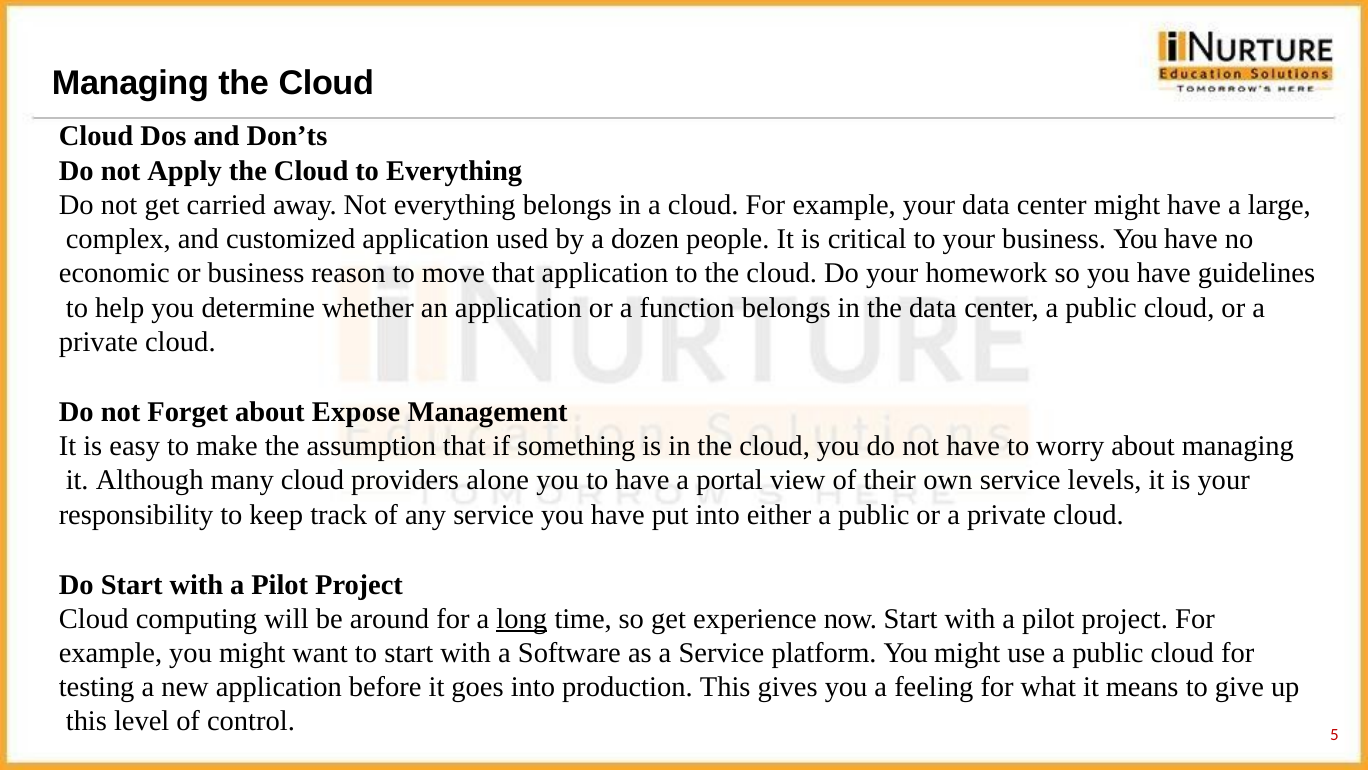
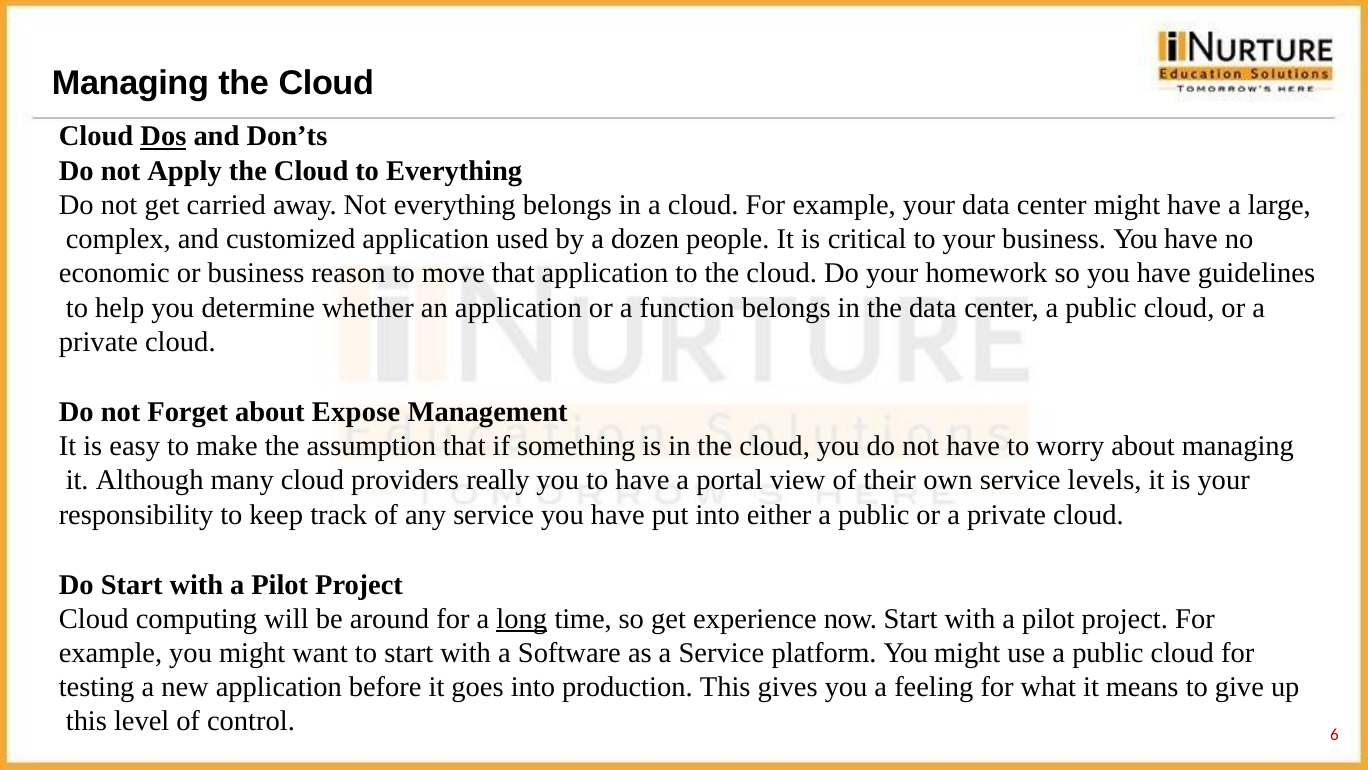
Dos underline: none -> present (163, 136)
alone: alone -> really (498, 480)
5: 5 -> 6 (1335, 734)
